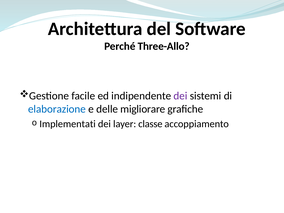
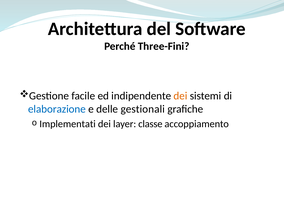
Three-Allo: Three-Allo -> Three-Fini (164, 46)
dei colour: purple -> orange (180, 96)
migliorare: migliorare -> gestionali (143, 109)
